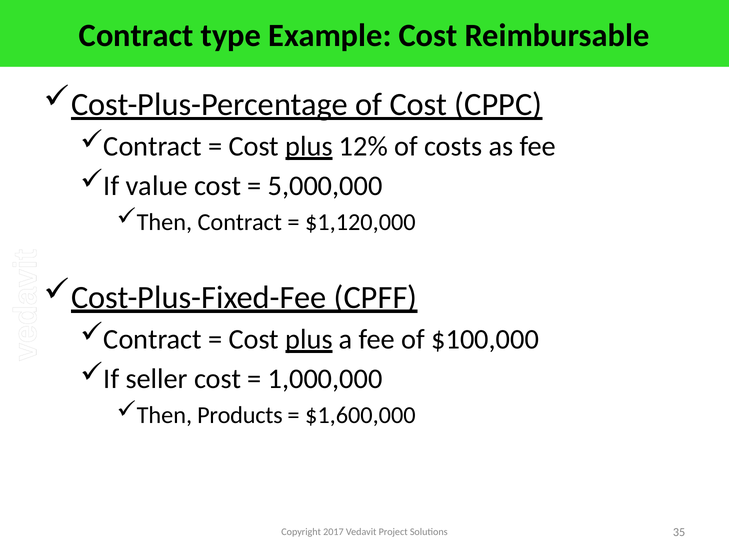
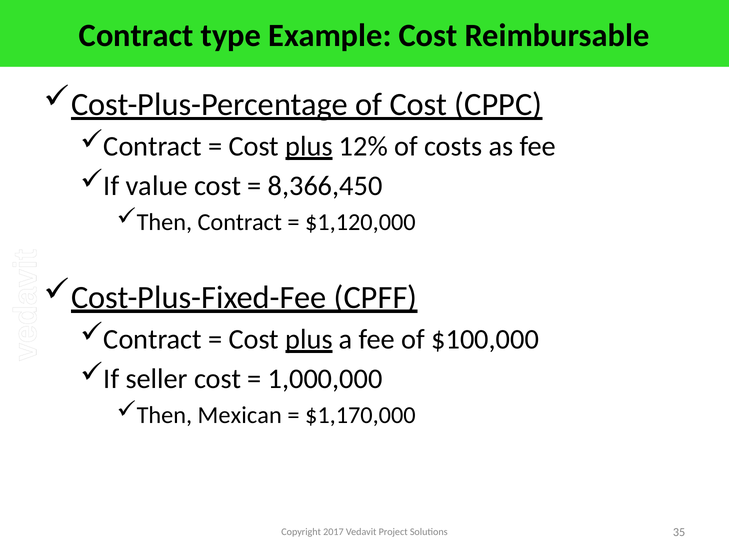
5,000,000: 5,000,000 -> 8,366,450 (325, 186)
Products: Products -> Mexican (240, 415)
$1,600,000: $1,600,000 -> $1,170,000 (360, 415)
